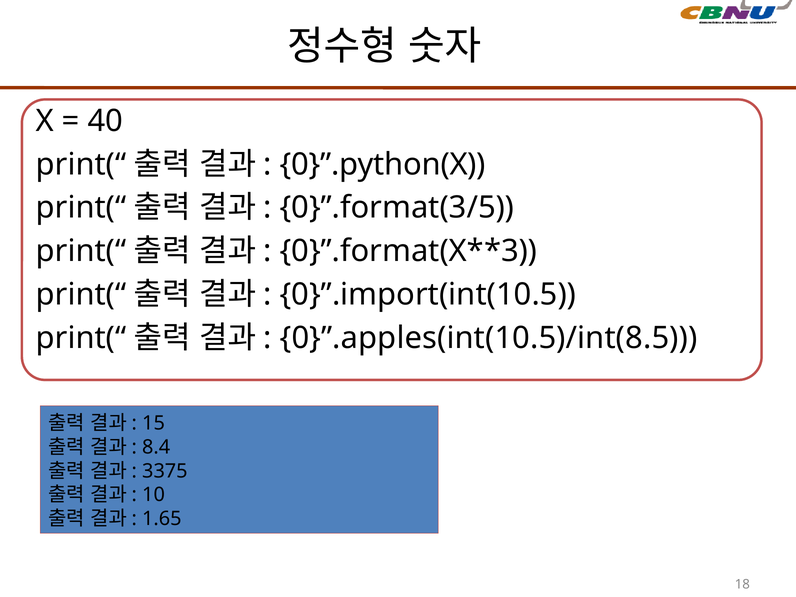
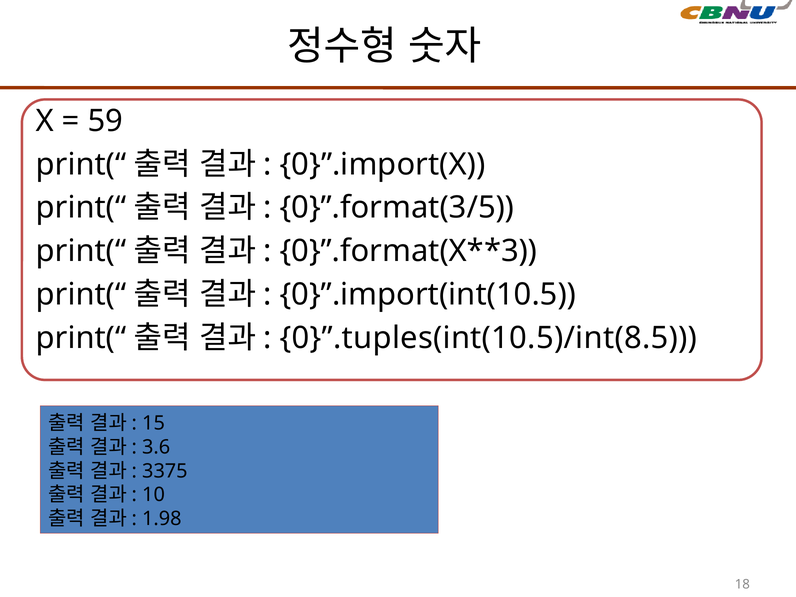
40: 40 -> 59 (105, 121)
0}”.python(X: 0}”.python(X -> 0}”.import(X (383, 164)
0}”.apples(int(10.5)/int(8.5: 0}”.apples(int(10.5)/int(8.5 -> 0}”.tuples(int(10.5)/int(8.5 (488, 338)
8.4: 8.4 -> 3.6 (156, 447)
1.65: 1.65 -> 1.98 (162, 519)
